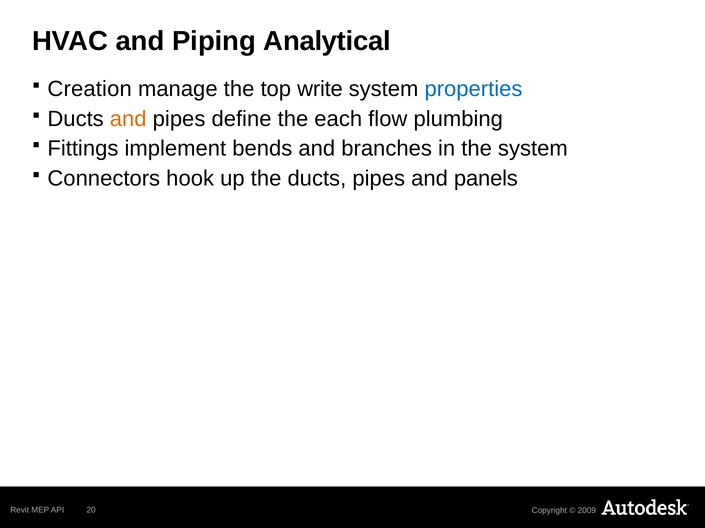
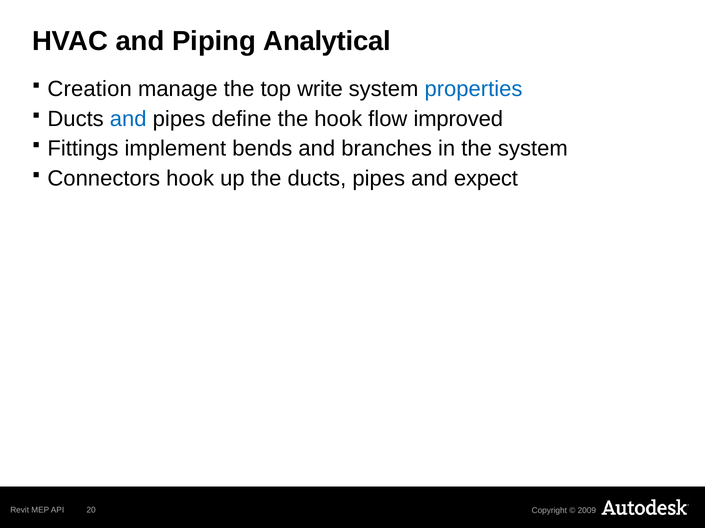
and colour: orange -> blue (128, 119)
the each: each -> hook (338, 119)
plumbing: plumbing -> improved (458, 119)
panels: panels -> expect (486, 179)
